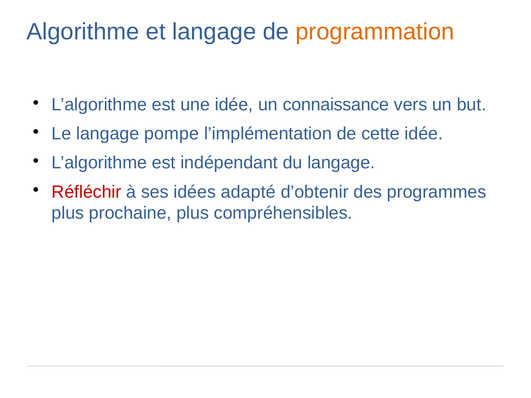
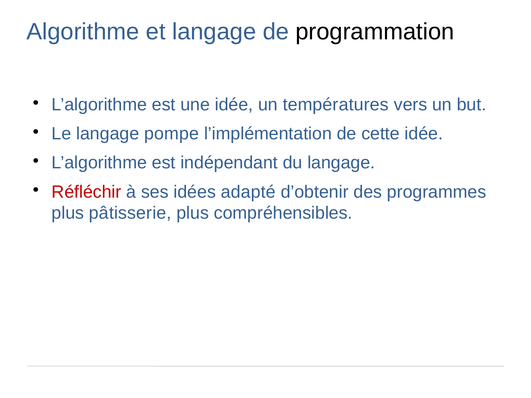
programmation colour: orange -> black (375, 32)
connaissance: connaissance -> températures (336, 105)
prochaine: prochaine -> pâtisserie (130, 213)
